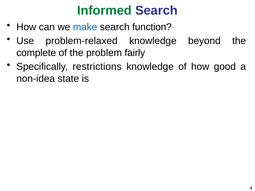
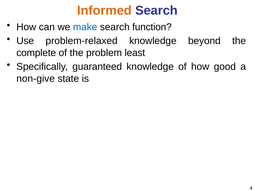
Informed colour: green -> orange (104, 10)
fairly: fairly -> least (135, 53)
restrictions: restrictions -> guaranteed (97, 67)
non-idea: non-idea -> non-give (36, 79)
